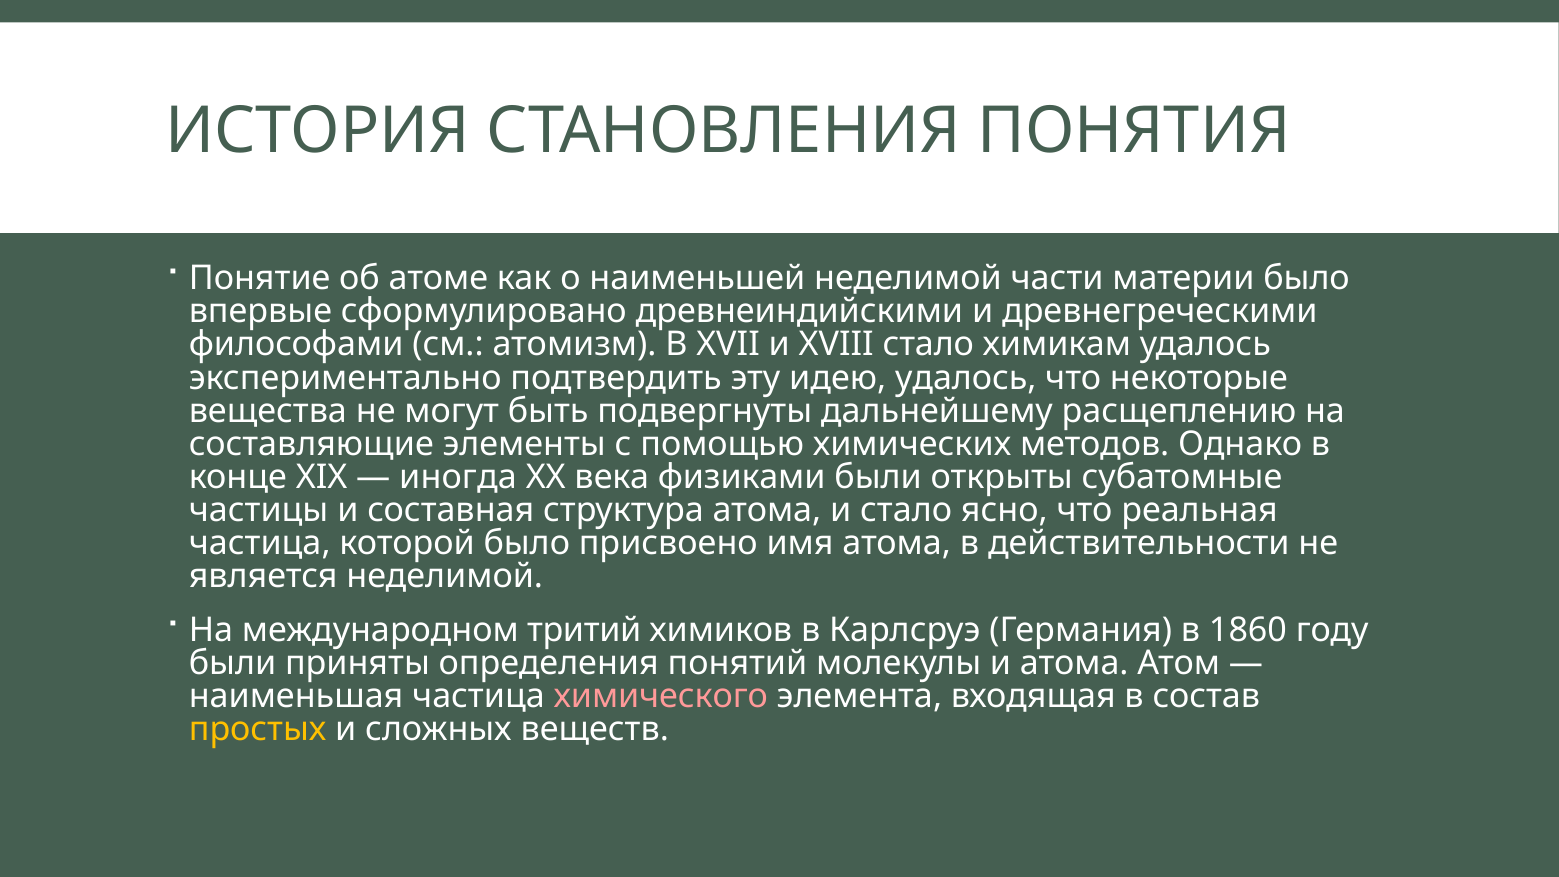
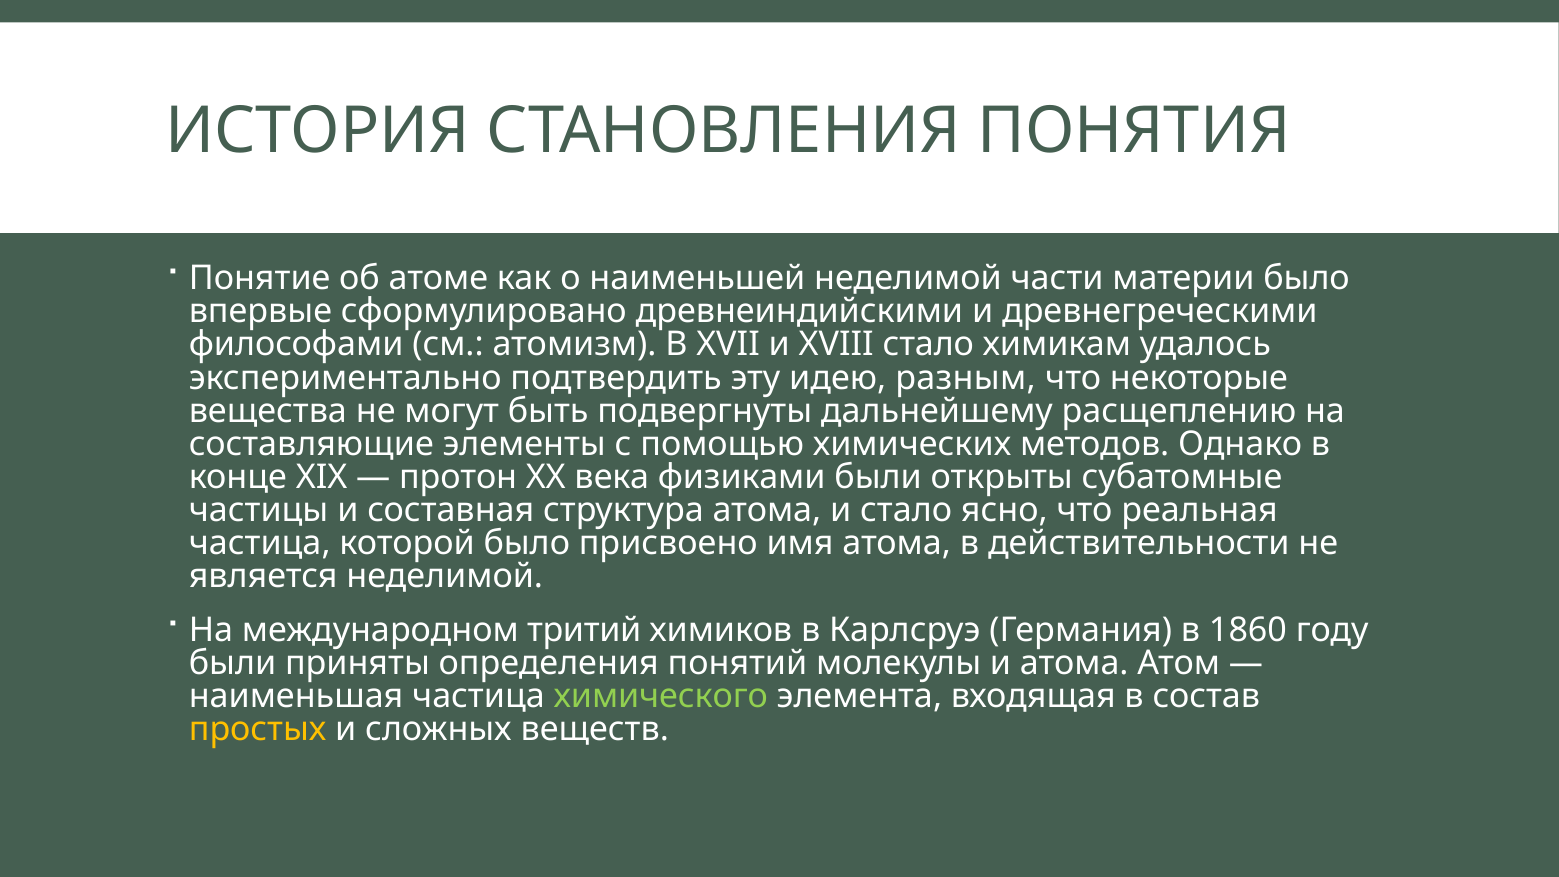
идею удалось: удалось -> разным (966, 378)
иногда: иногда -> протон (458, 477)
химического colour: pink -> light green (661, 696)
